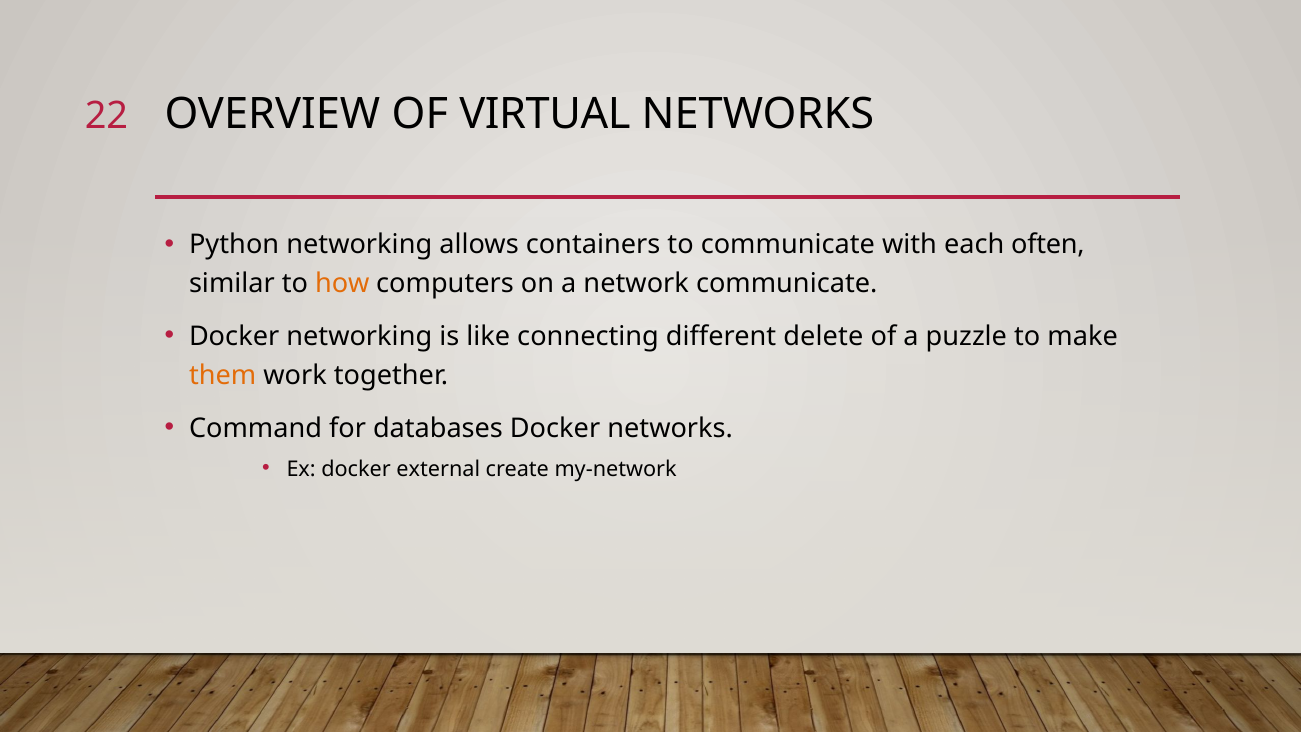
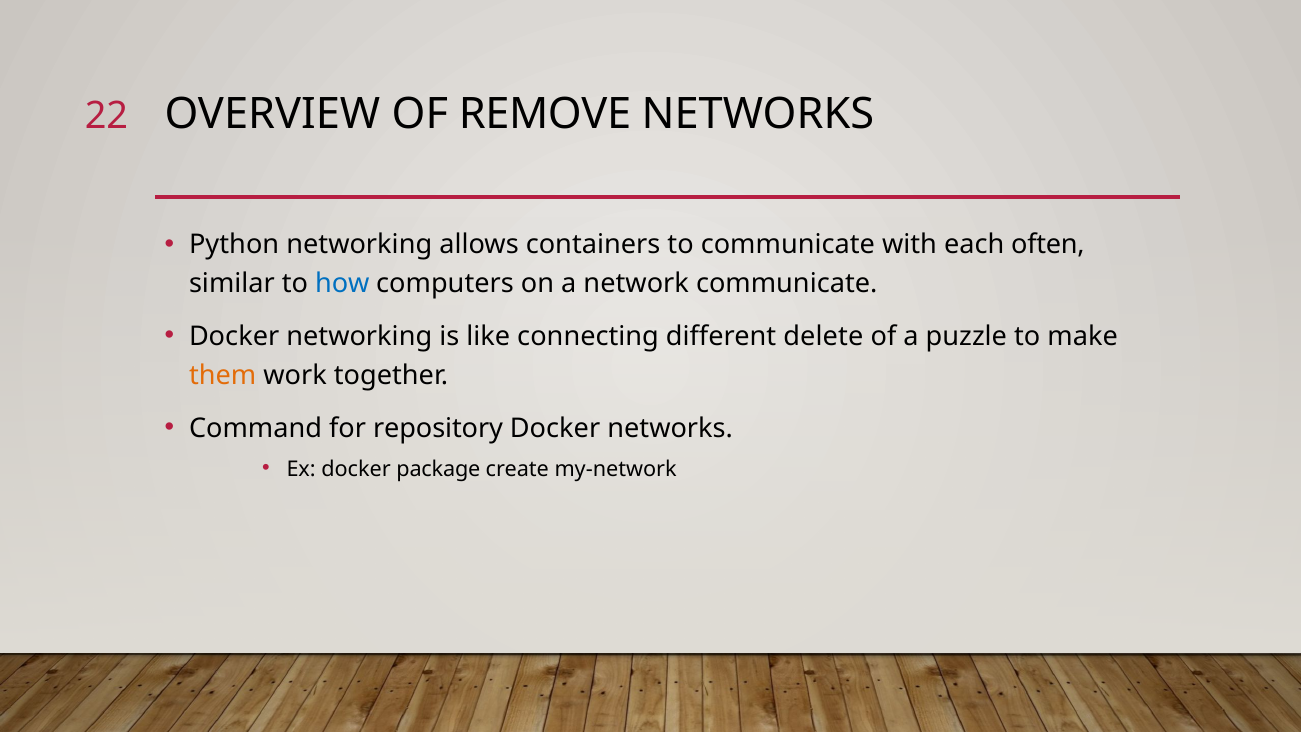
VIRTUAL: VIRTUAL -> REMOVE (545, 114)
how colour: orange -> blue (342, 284)
databases: databases -> repository (438, 428)
external: external -> package (438, 469)
